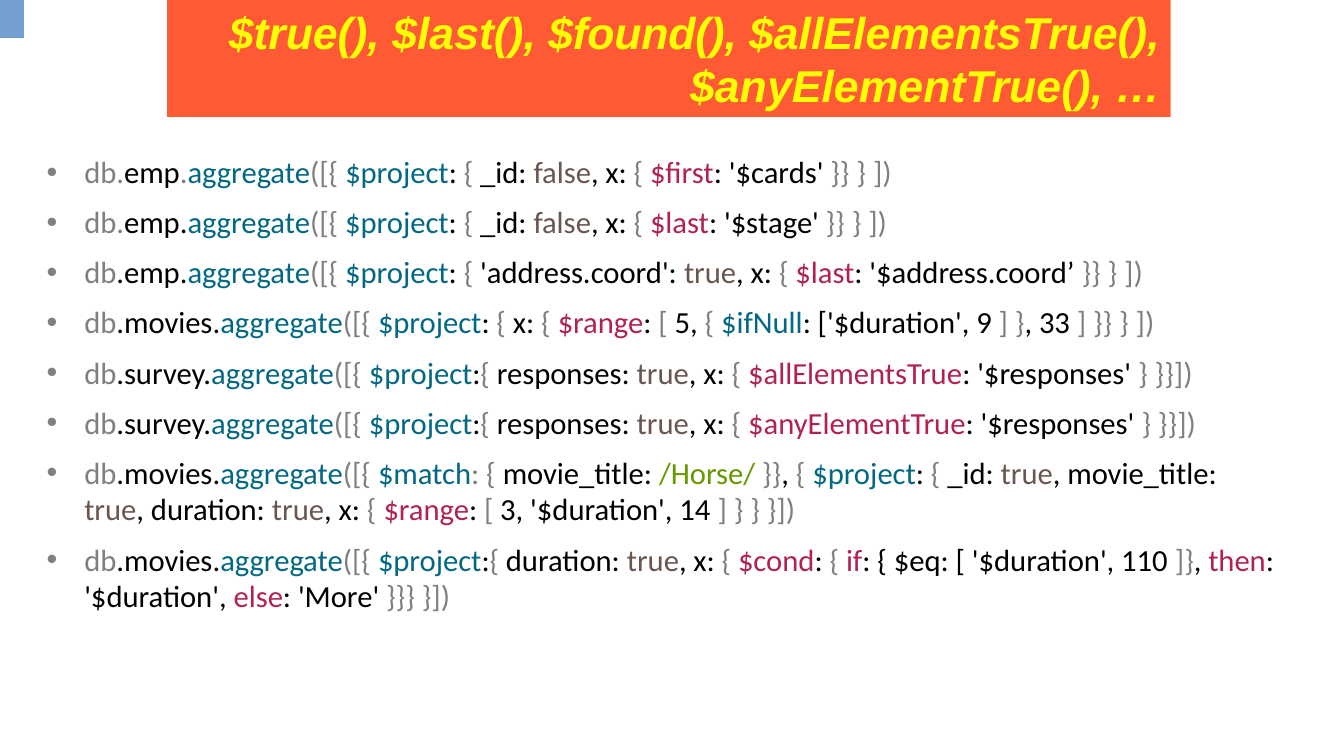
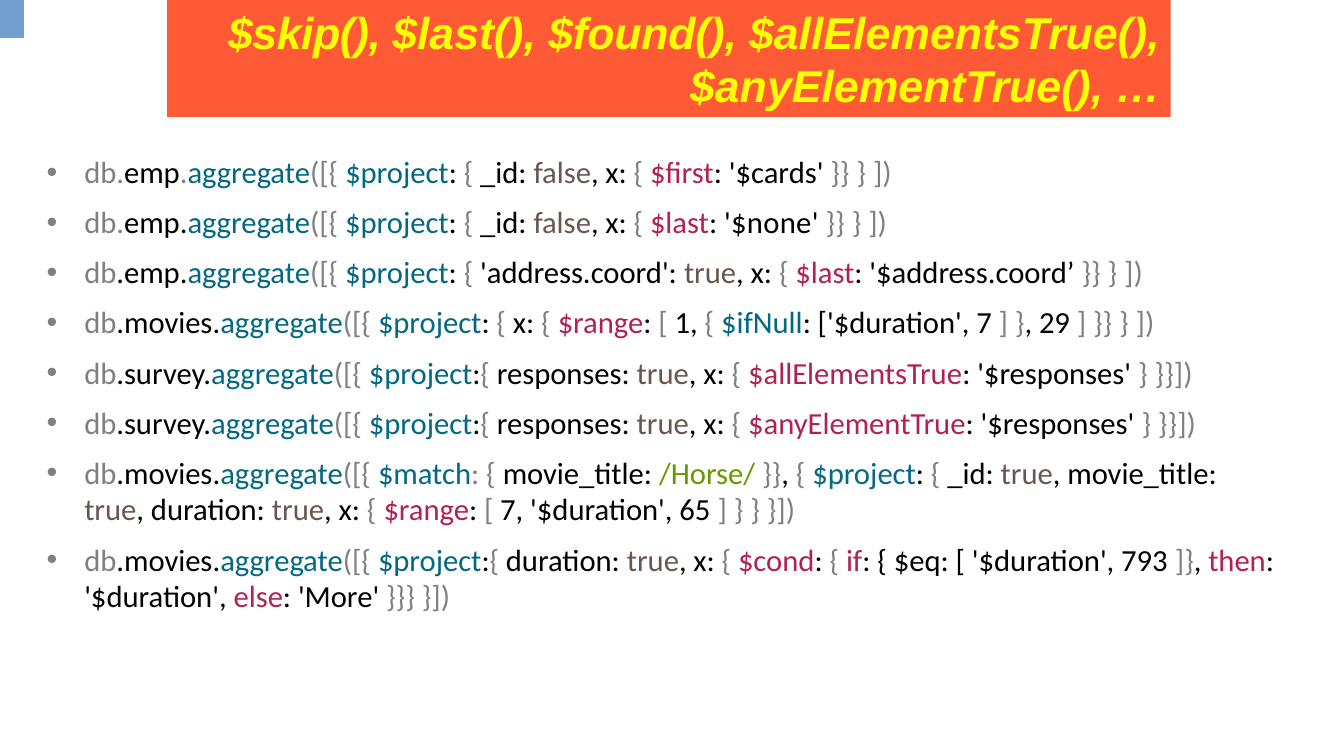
$true(: $true( -> $skip( (305, 35)
$stage: $stage -> $none (771, 224)
5: 5 -> 1 (686, 324)
$duration 9: 9 -> 7 (984, 324)
33: 33 -> 29 (1055, 324)
3: 3 -> 7 (512, 511)
14: 14 -> 65 (695, 511)
110: 110 -> 793 (1144, 561)
